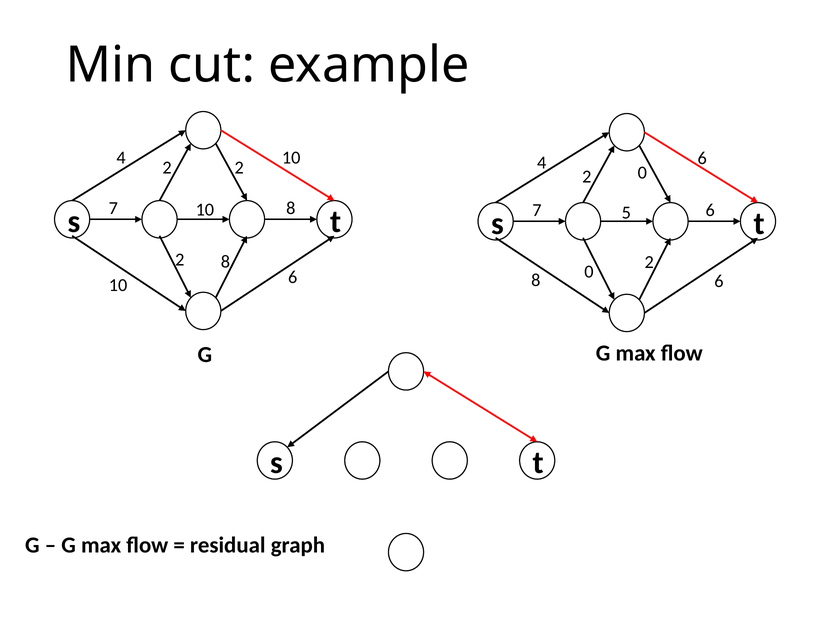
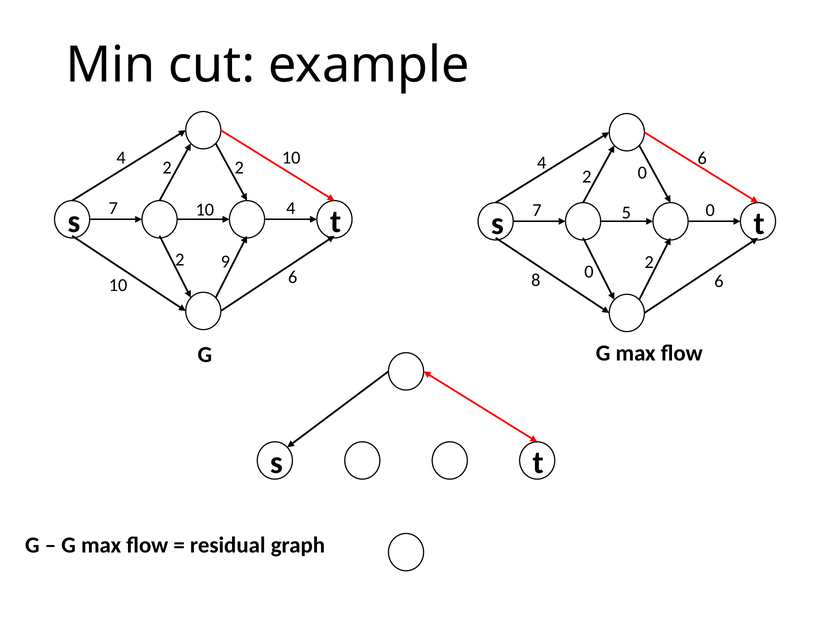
10 8: 8 -> 4 (291, 208)
5 6: 6 -> 0 (710, 210)
2 8: 8 -> 9 (225, 262)
